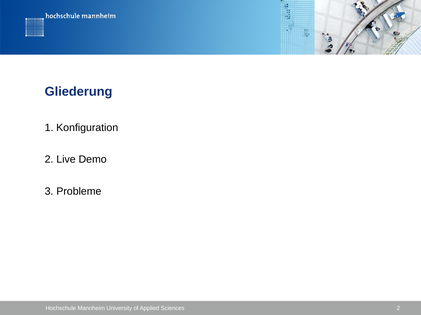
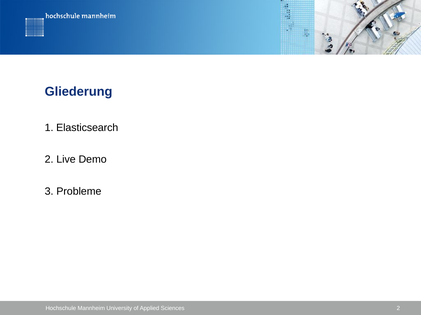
Konfiguration: Konfiguration -> Elasticsearch (87, 128)
